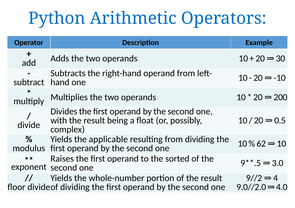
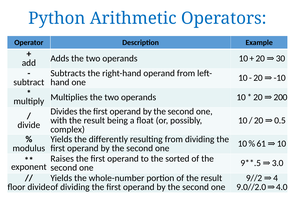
applicable: applicable -> differently (108, 139)
62: 62 -> 61 (261, 144)
